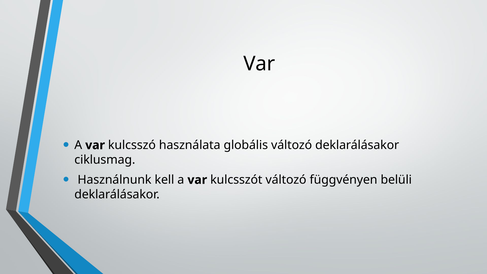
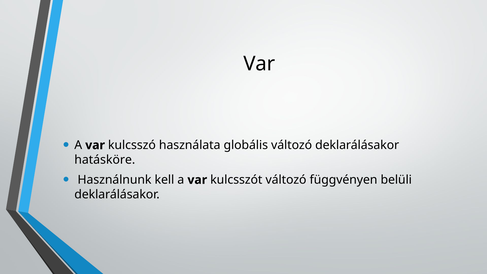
ciklusmag: ciklusmag -> hatásköre (105, 160)
